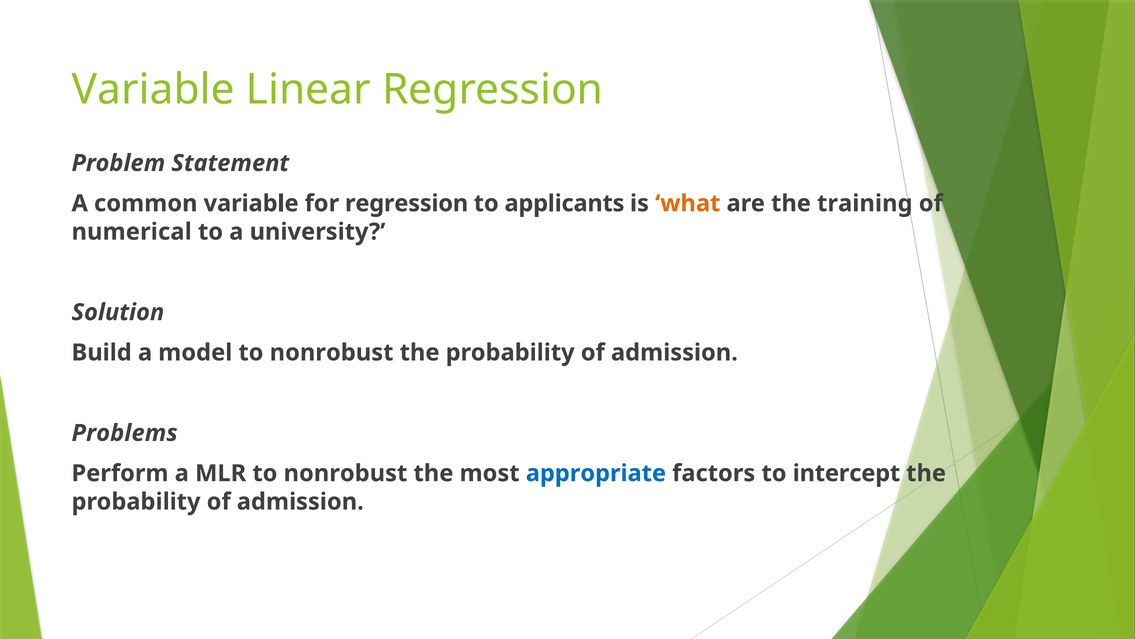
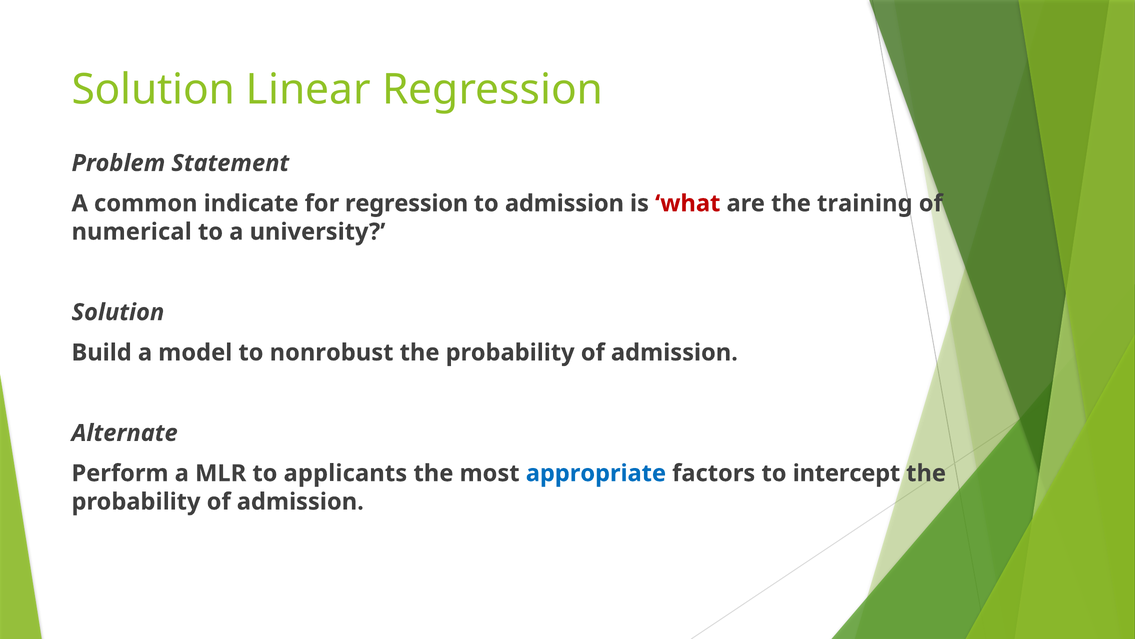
Variable: Variable -> Solution (153, 90)
common variable: variable -> indicate (251, 203)
to applicants: applicants -> admission (564, 203)
what colour: orange -> red (688, 203)
Problems: Problems -> Alternate (125, 433)
MLR to nonrobust: nonrobust -> applicants (345, 473)
